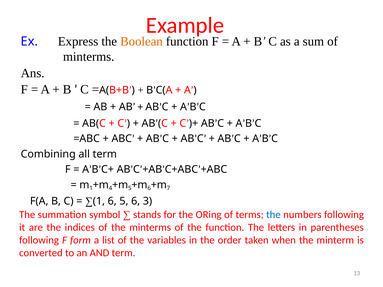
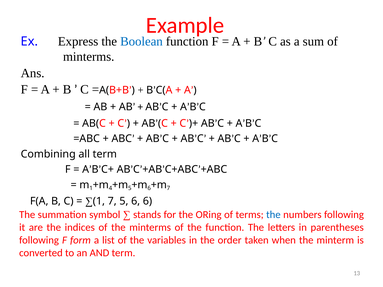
Boolean colour: orange -> blue (141, 42)
6: 6 -> 7 (112, 201)
6 3: 3 -> 6 (147, 201)
